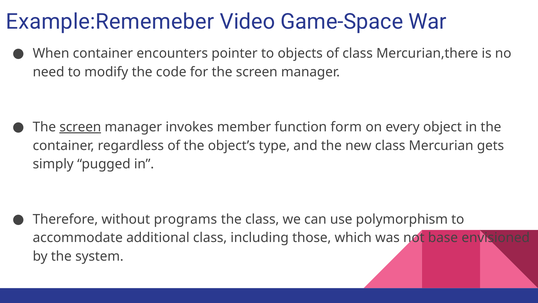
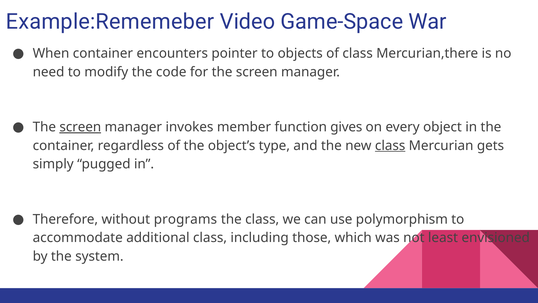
form: form -> gives (346, 127)
class underline: none -> present (390, 145)
base: base -> least (443, 238)
